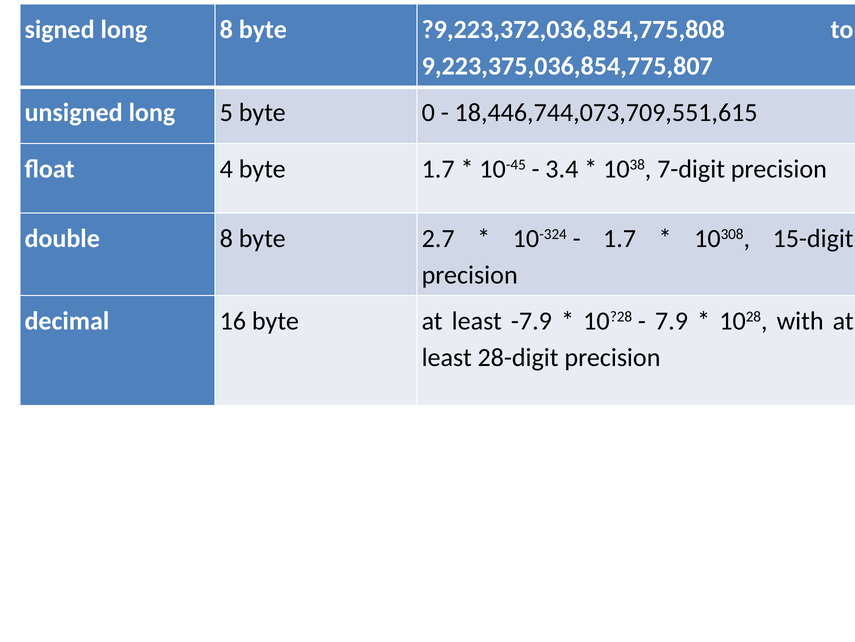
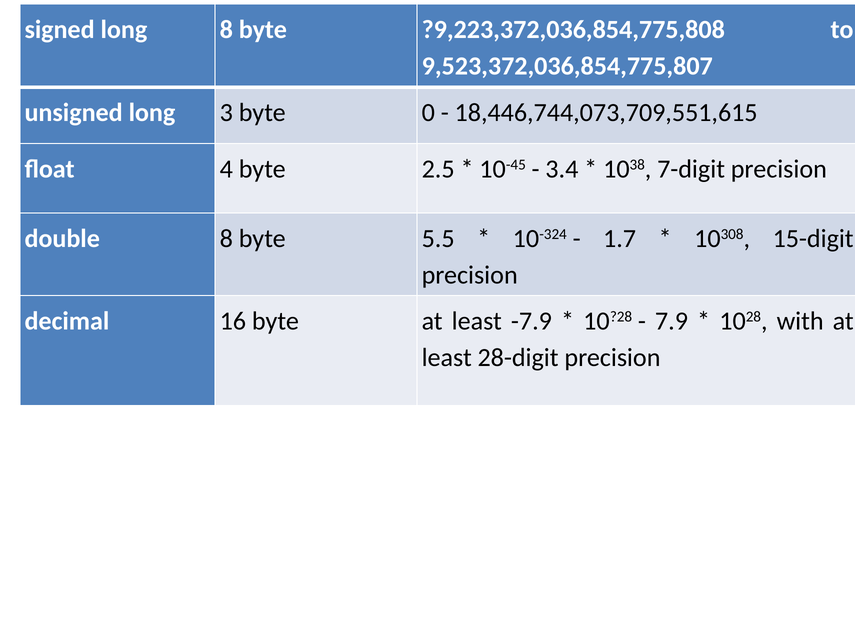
9,223,375,036,854,775,807: 9,223,375,036,854,775,807 -> 9,523,372,036,854,775,807 (567, 66)
5: 5 -> 3 (226, 113)
byte 1.7: 1.7 -> 2.5 (438, 169)
2.7: 2.7 -> 5.5 (438, 238)
